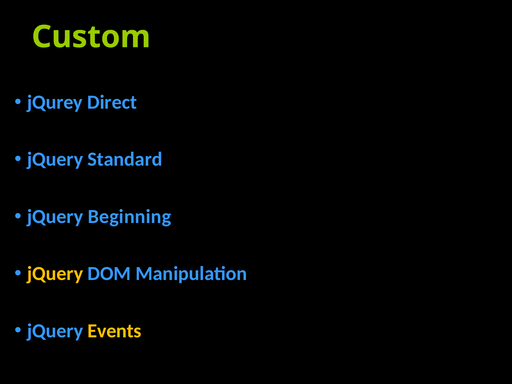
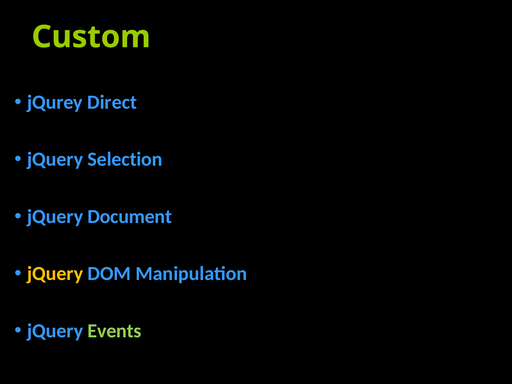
Standard: Standard -> Selection (125, 159)
Beginning: Beginning -> Document (130, 217)
Events colour: yellow -> light green (115, 331)
